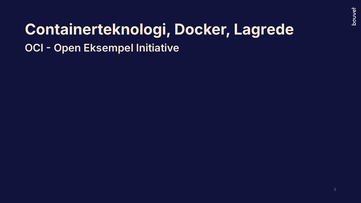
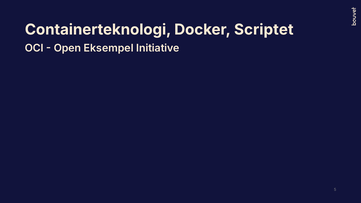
Lagrede: Lagrede -> Scriptet (264, 30)
